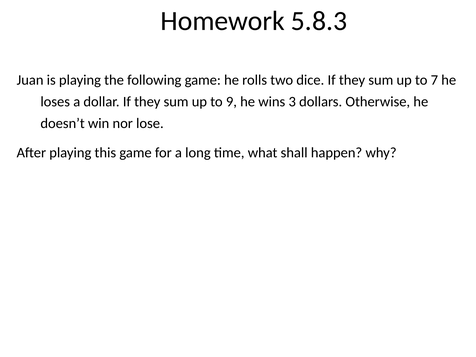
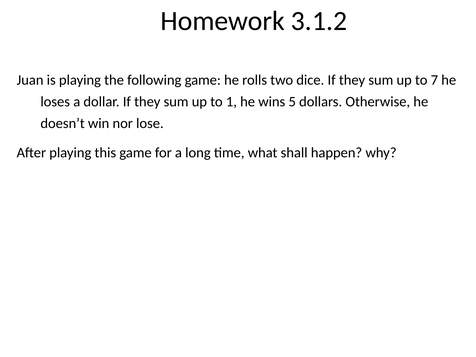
5.8.3: 5.8.3 -> 3.1.2 (319, 21)
9: 9 -> 1 (231, 102)
wins 3: 3 -> 5 (292, 102)
